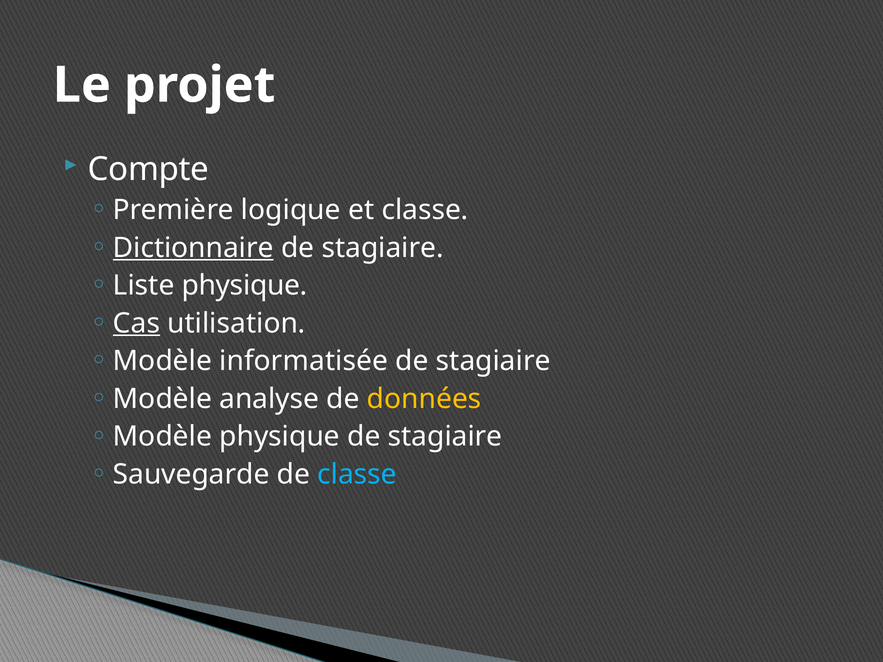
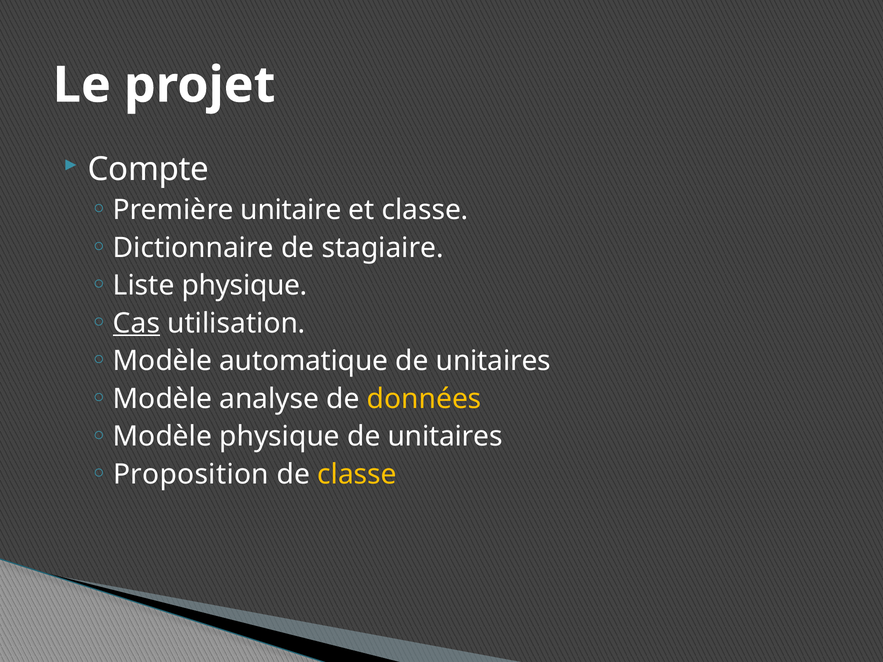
logique: logique -> unitaire (291, 210)
Dictionnaire underline: present -> none (193, 248)
informatisée: informatisée -> automatique (304, 361)
stagiaire: stagiaire -> unitaires (493, 361)
physique de stagiaire: stagiaire -> unitaires (445, 437)
Sauvegarde: Sauvegarde -> Proposition (191, 475)
classe colour: light blue -> yellow (357, 475)
